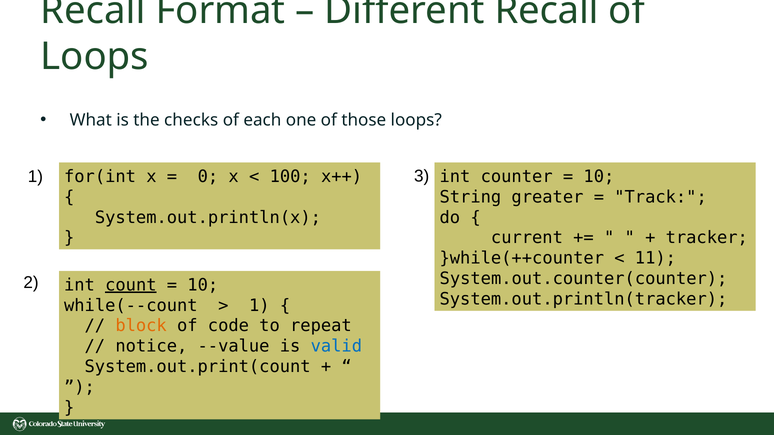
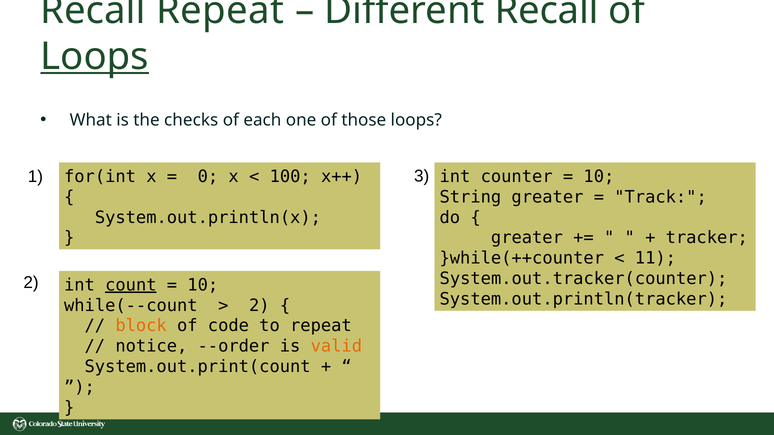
Recall Format: Format -> Repeat (220, 10)
Loops underline: none -> present (95, 56)
current: current -> greater (527, 238)
System.out.counter(counter: System.out.counter(counter -> System.out.tracker(counter (584, 279)
1: 1 -> 2 (259, 306)
--value: --value -> --order (234, 347)
valid colour: blue -> orange (336, 347)
